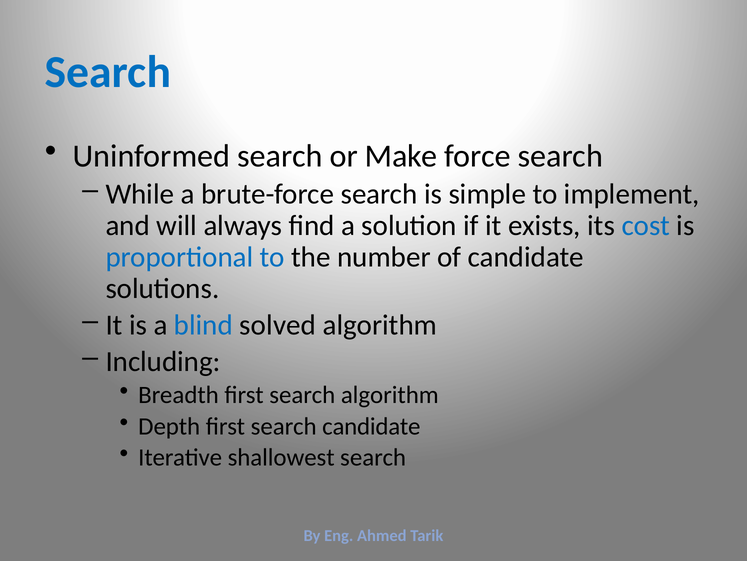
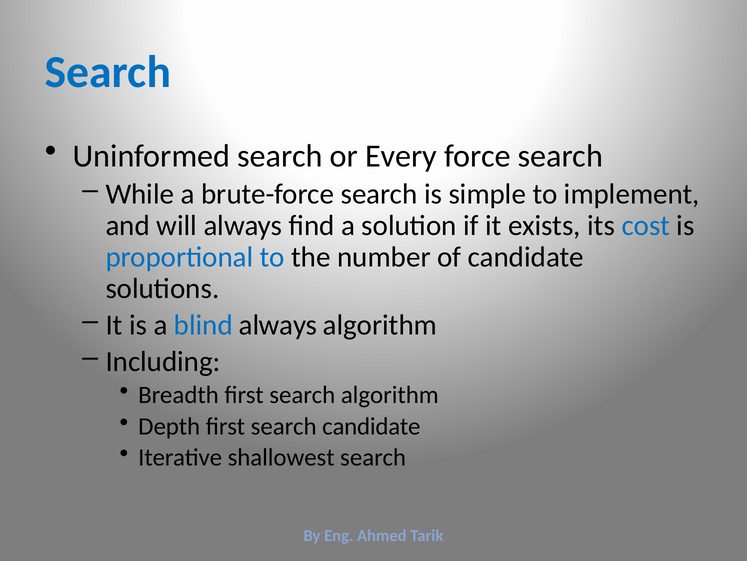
Make: Make -> Every (401, 156)
blind solved: solved -> always (278, 325)
